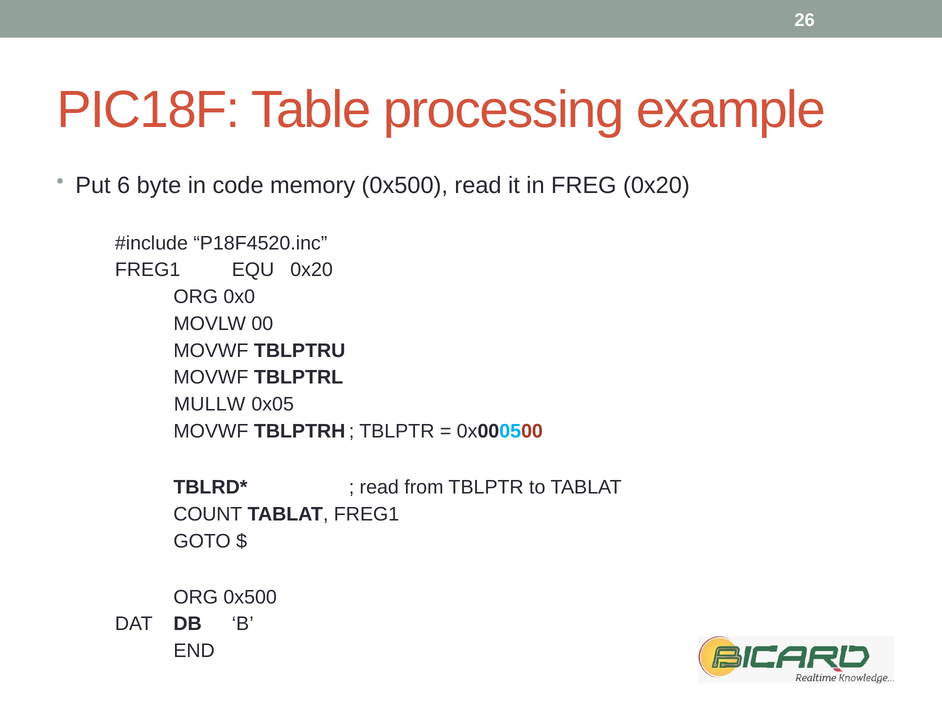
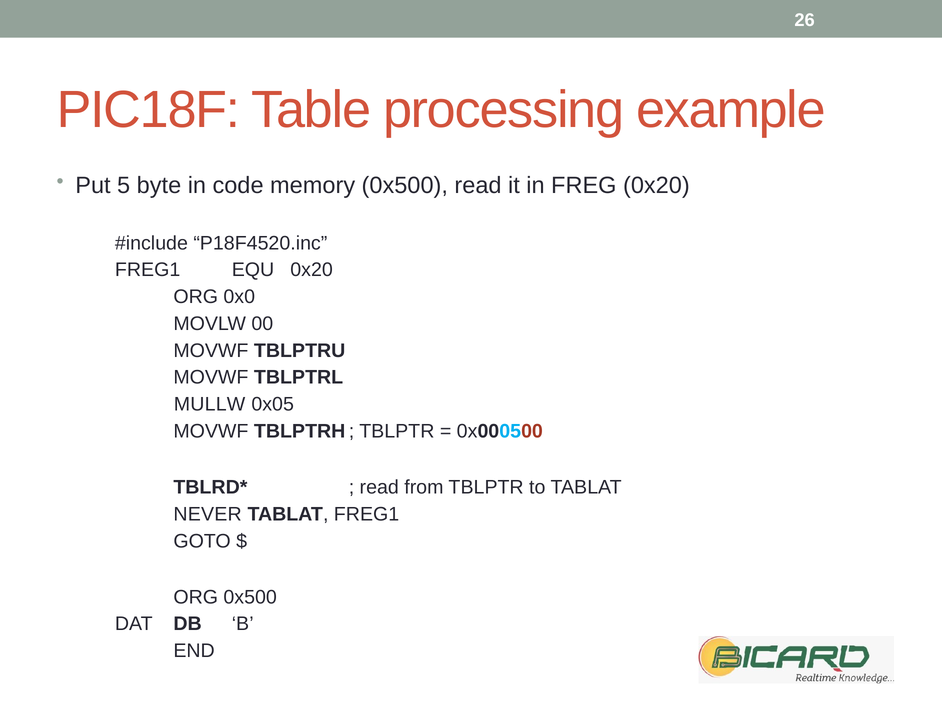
6: 6 -> 5 (124, 185)
COUNT: COUNT -> NEVER (208, 514)
